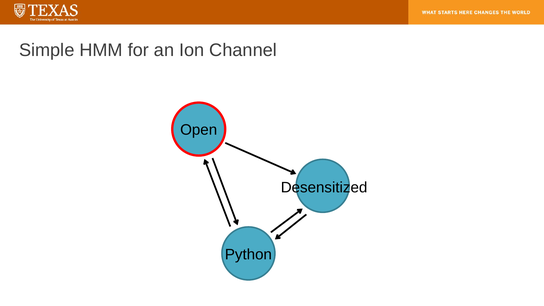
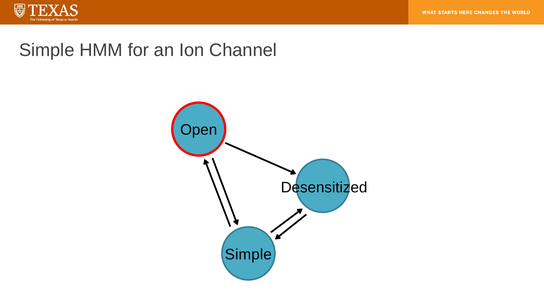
Python: Python -> Simple (248, 254)
